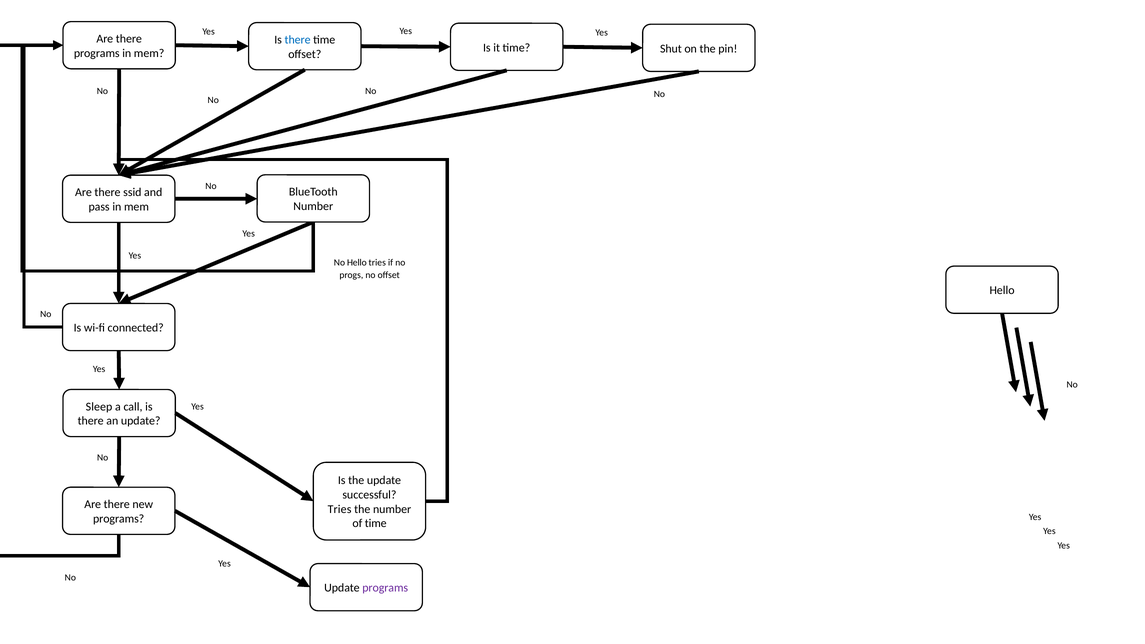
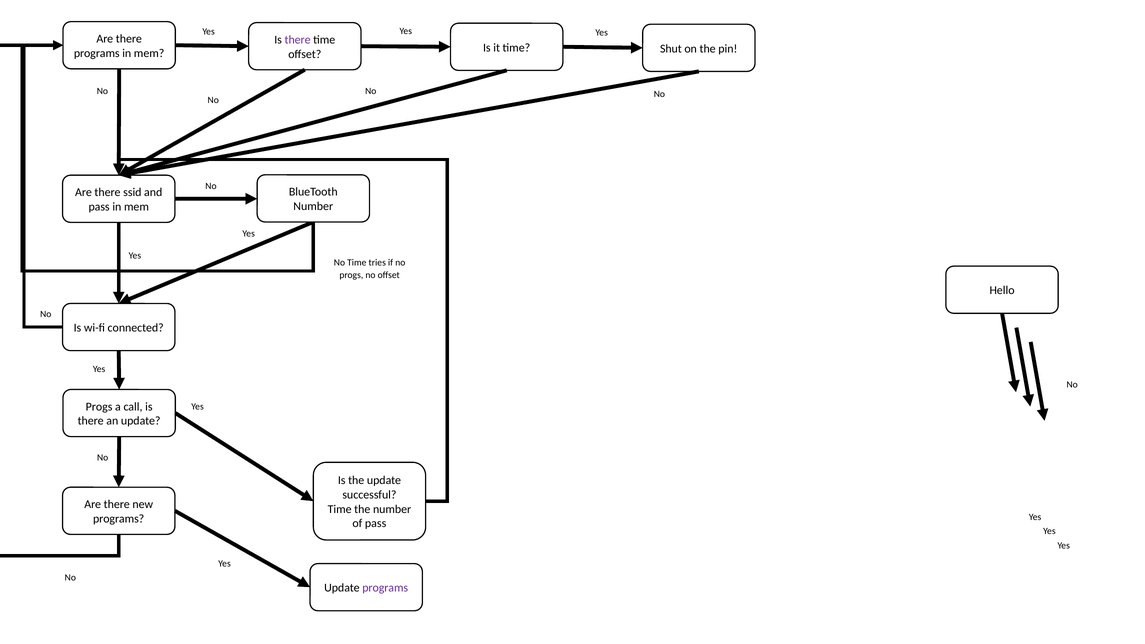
there colour: blue -> purple (298, 40)
No Hello: Hello -> Time (357, 262)
Sleep: Sleep -> Progs (99, 407)
Tries: Tries -> Time (340, 509)
of time: time -> pass (376, 523)
